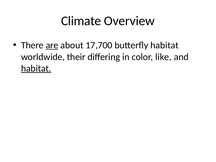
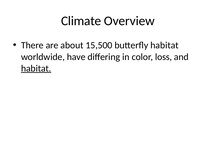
are underline: present -> none (52, 45)
17,700: 17,700 -> 15,500 (99, 45)
their: their -> have (76, 57)
like: like -> loss (163, 57)
